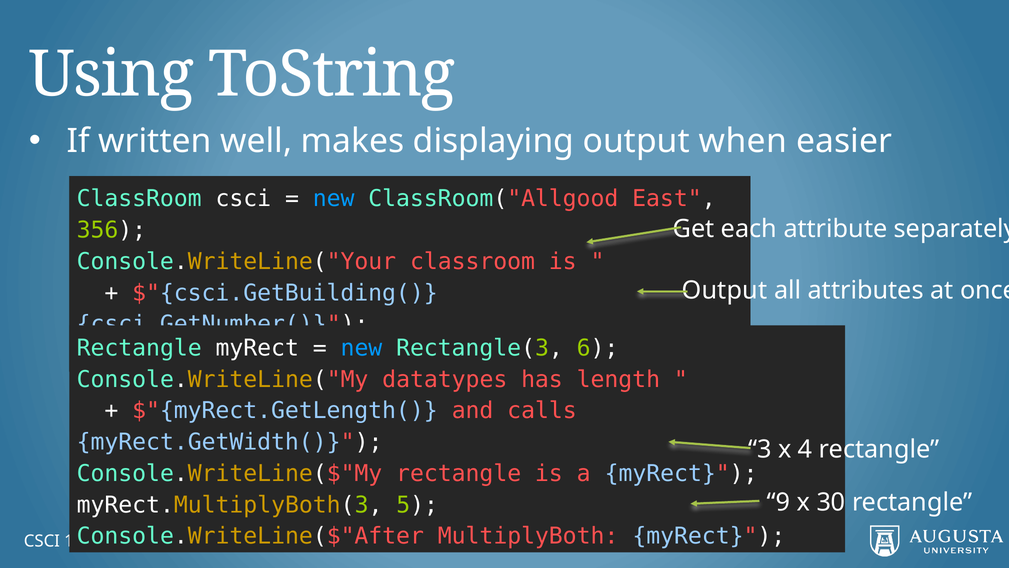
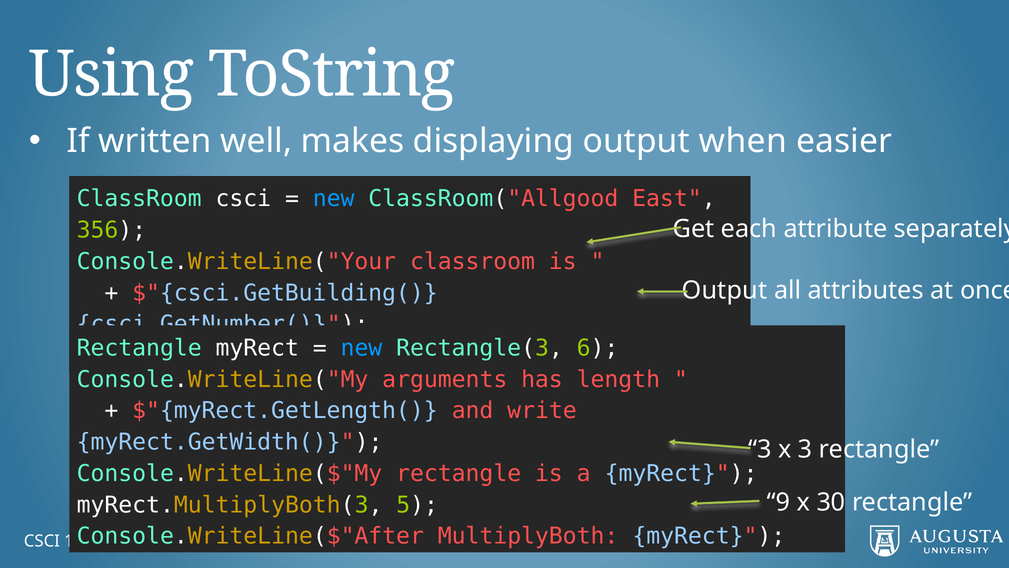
datatypes: datatypes -> arguments (445, 379)
calls: calls -> write (542, 411)
x 4: 4 -> 3 (805, 449)
